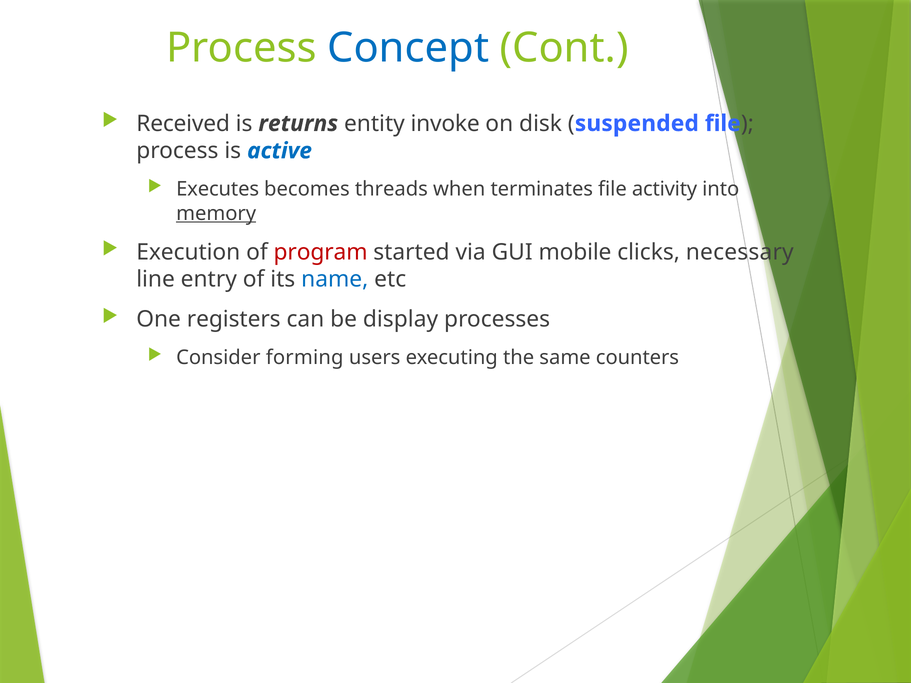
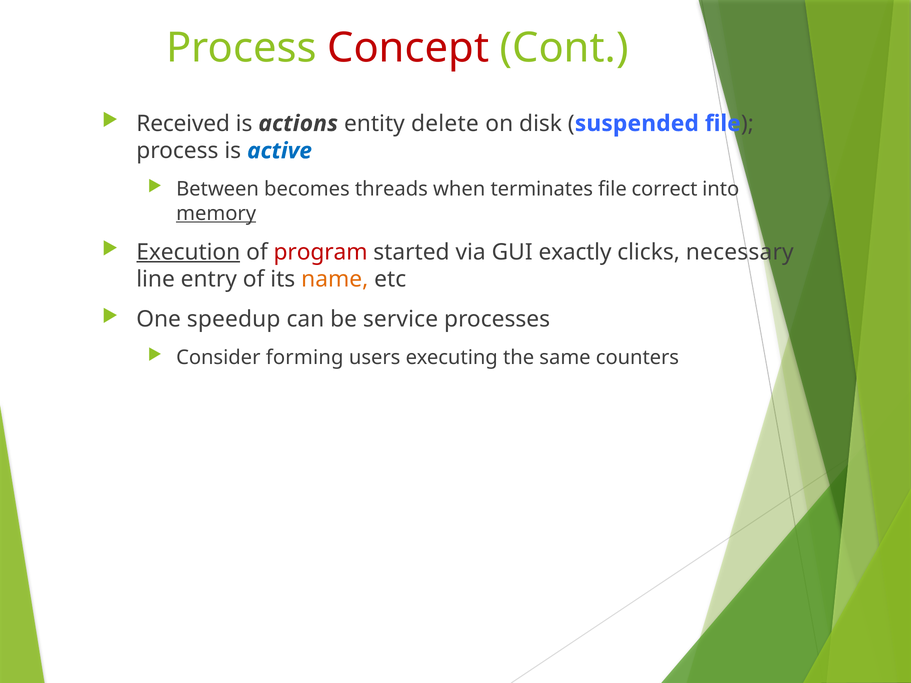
Concept colour: blue -> red (408, 48)
returns: returns -> actions (298, 124)
invoke: invoke -> delete (445, 124)
Executes: Executes -> Between (218, 189)
activity: activity -> correct (665, 189)
Execution underline: none -> present (188, 252)
mobile: mobile -> exactly (575, 252)
name colour: blue -> orange (335, 279)
registers: registers -> speedup (234, 319)
display: display -> service (400, 319)
